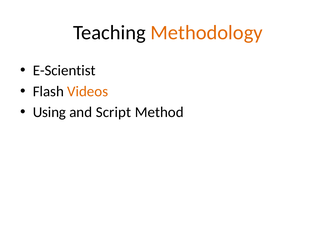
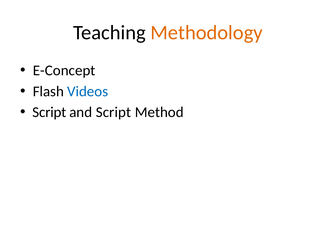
E-Scientist: E-Scientist -> E-Concept (64, 70)
Videos colour: orange -> blue (88, 91)
Using: Using -> Script (49, 112)
